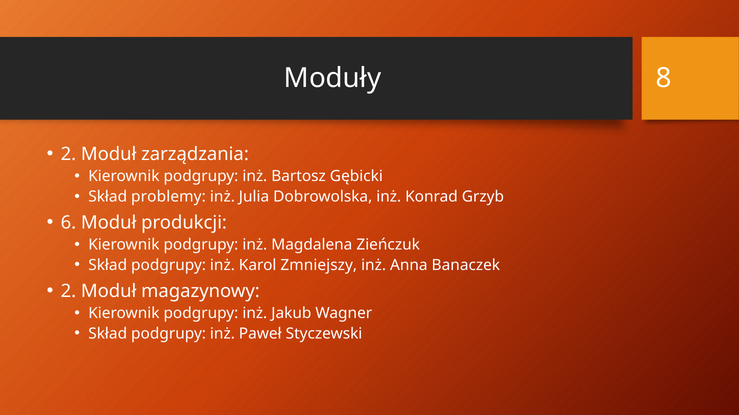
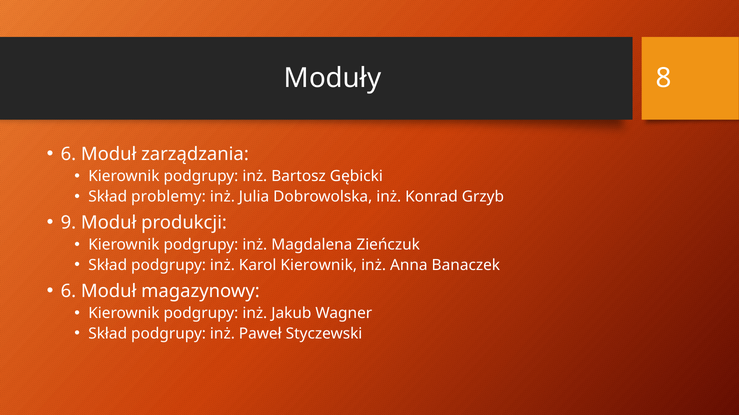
2: 2 -> 6 (68, 154)
6: 6 -> 9 (68, 223)
Karol Zmniejszy: Zmniejszy -> Kierownik (319, 265)
2: 2 -> 6 (68, 291)
